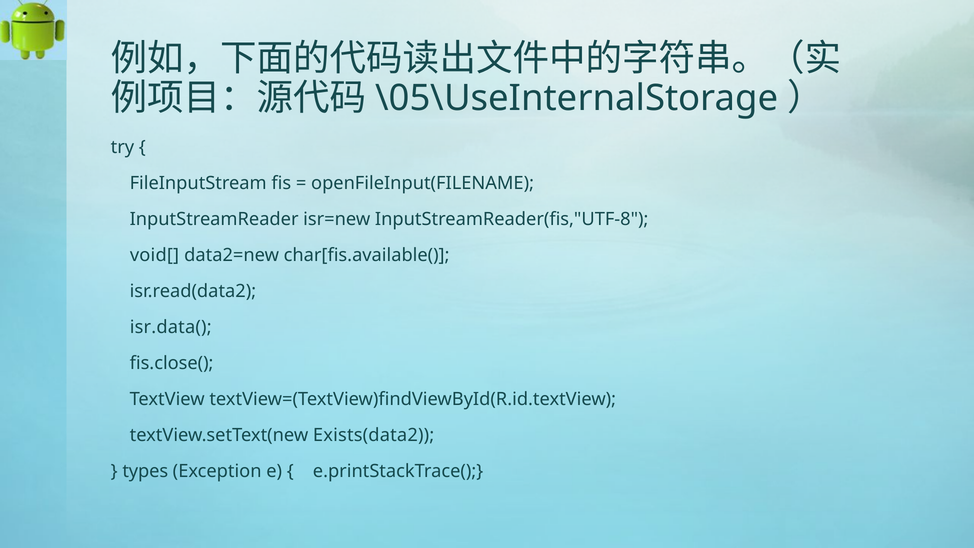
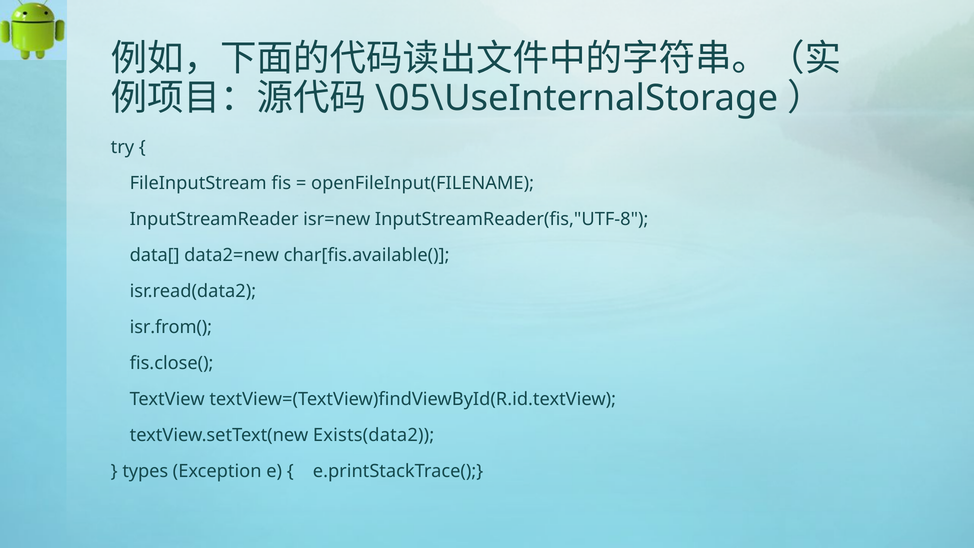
void[: void[ -> data[ (155, 255)
isr.data(: isr.data( -> isr.from( (171, 327)
